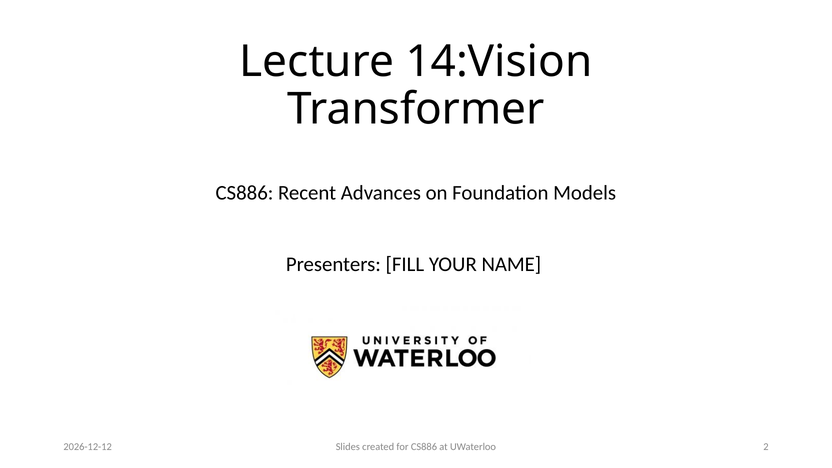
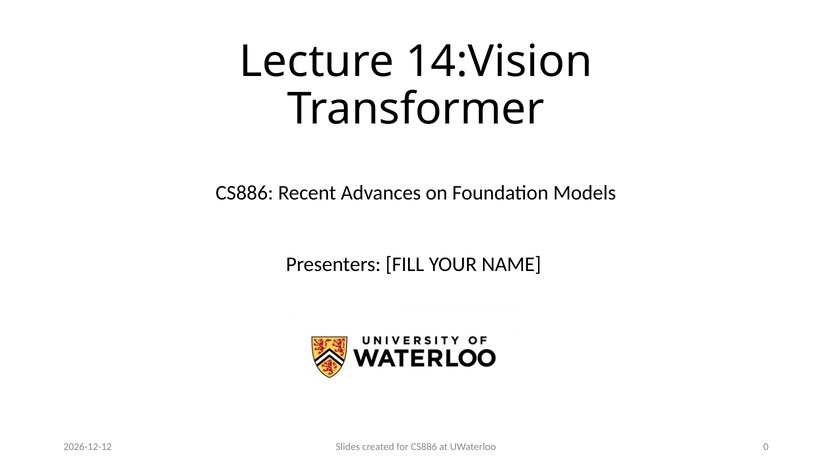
2: 2 -> 0 (766, 447)
